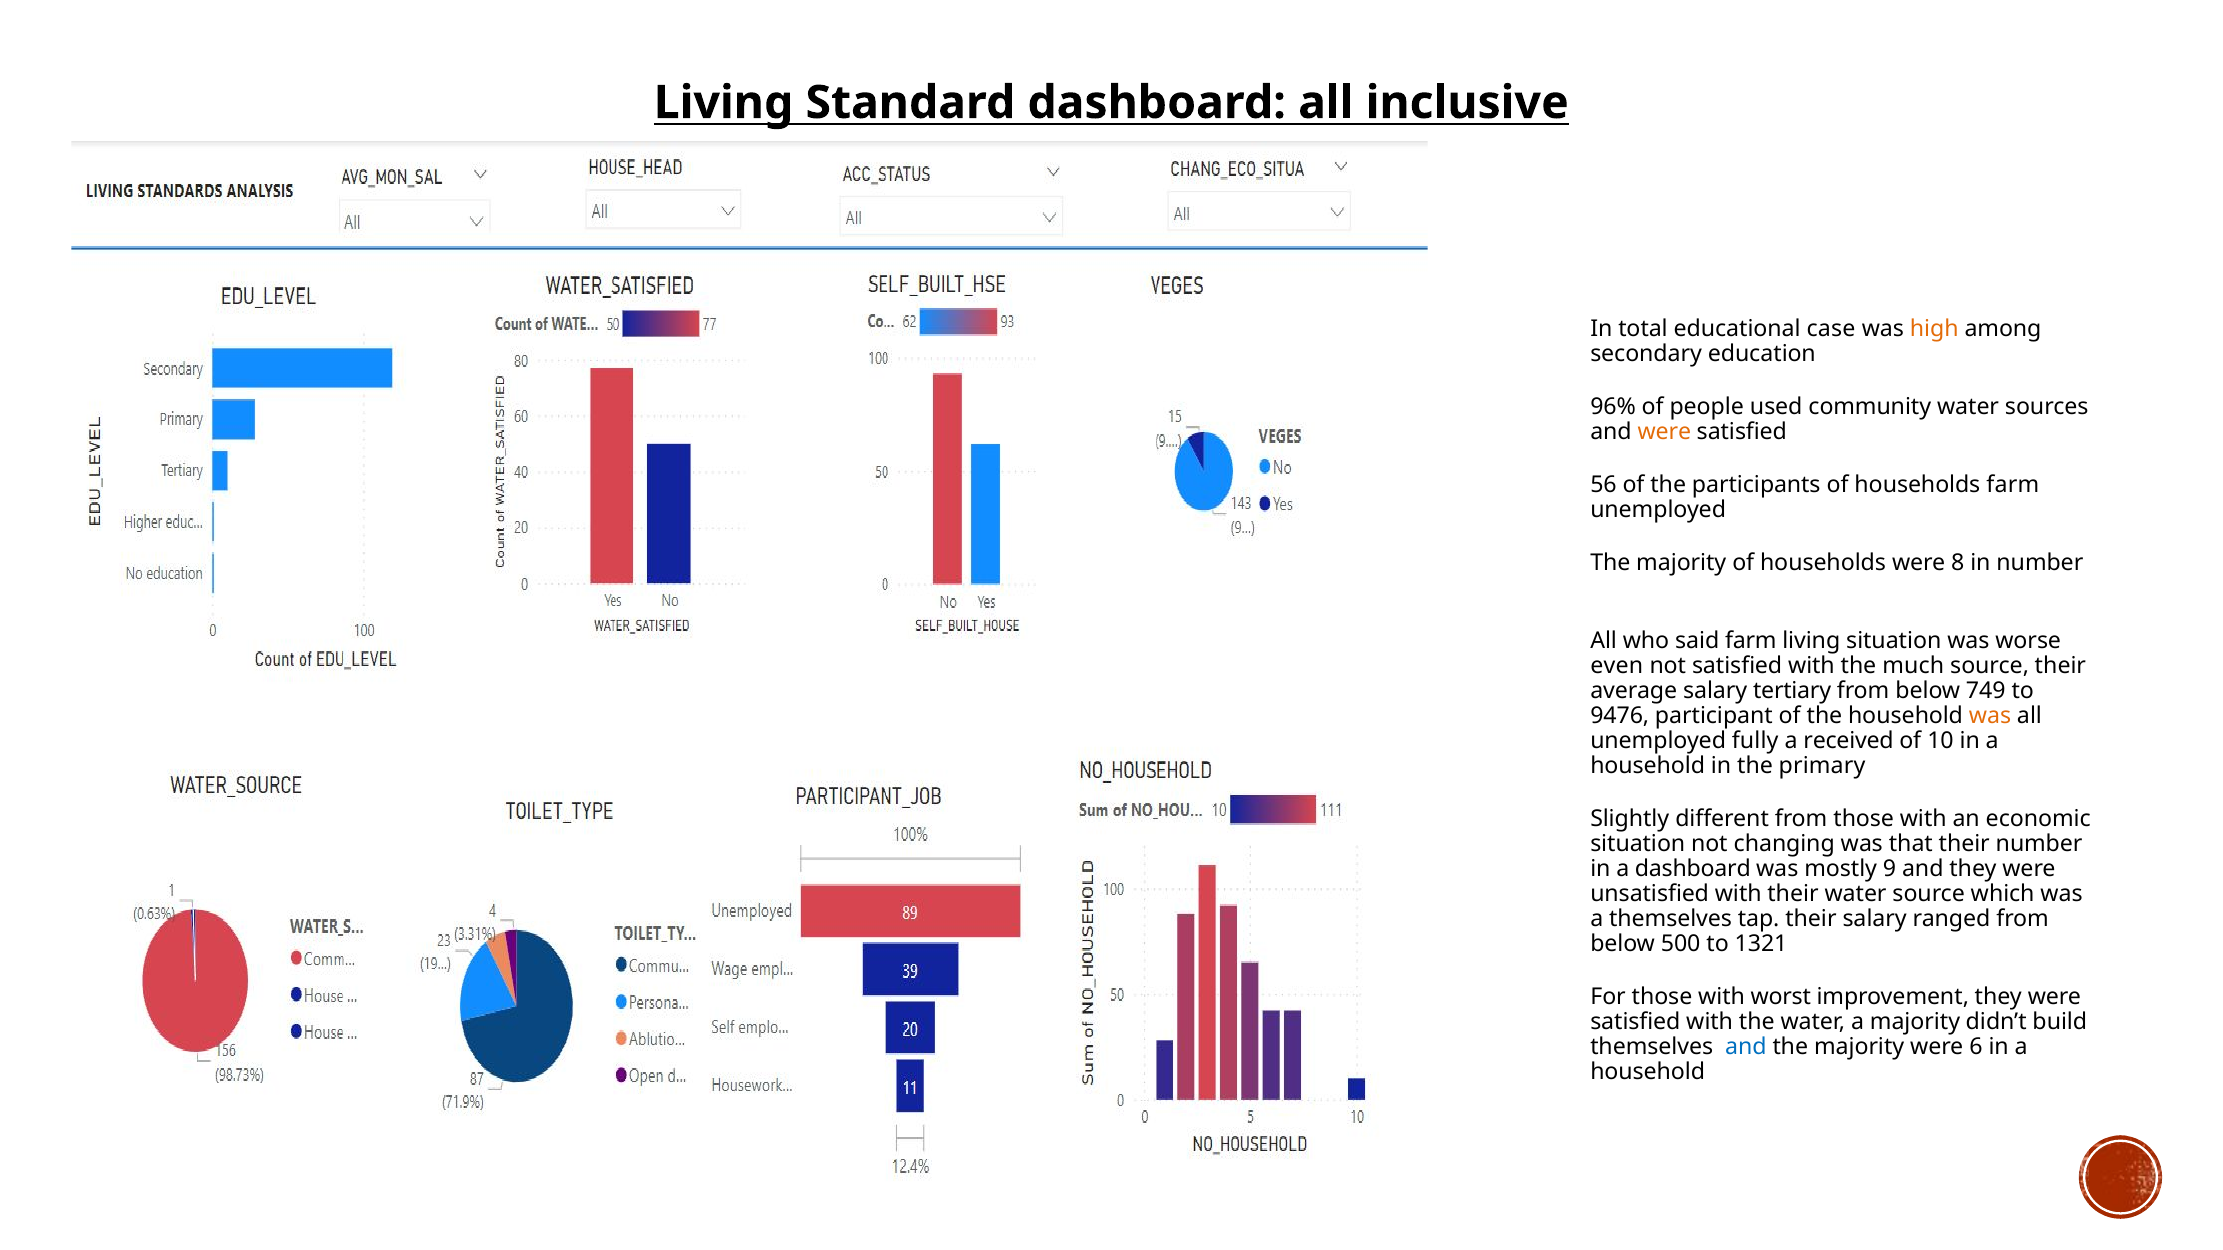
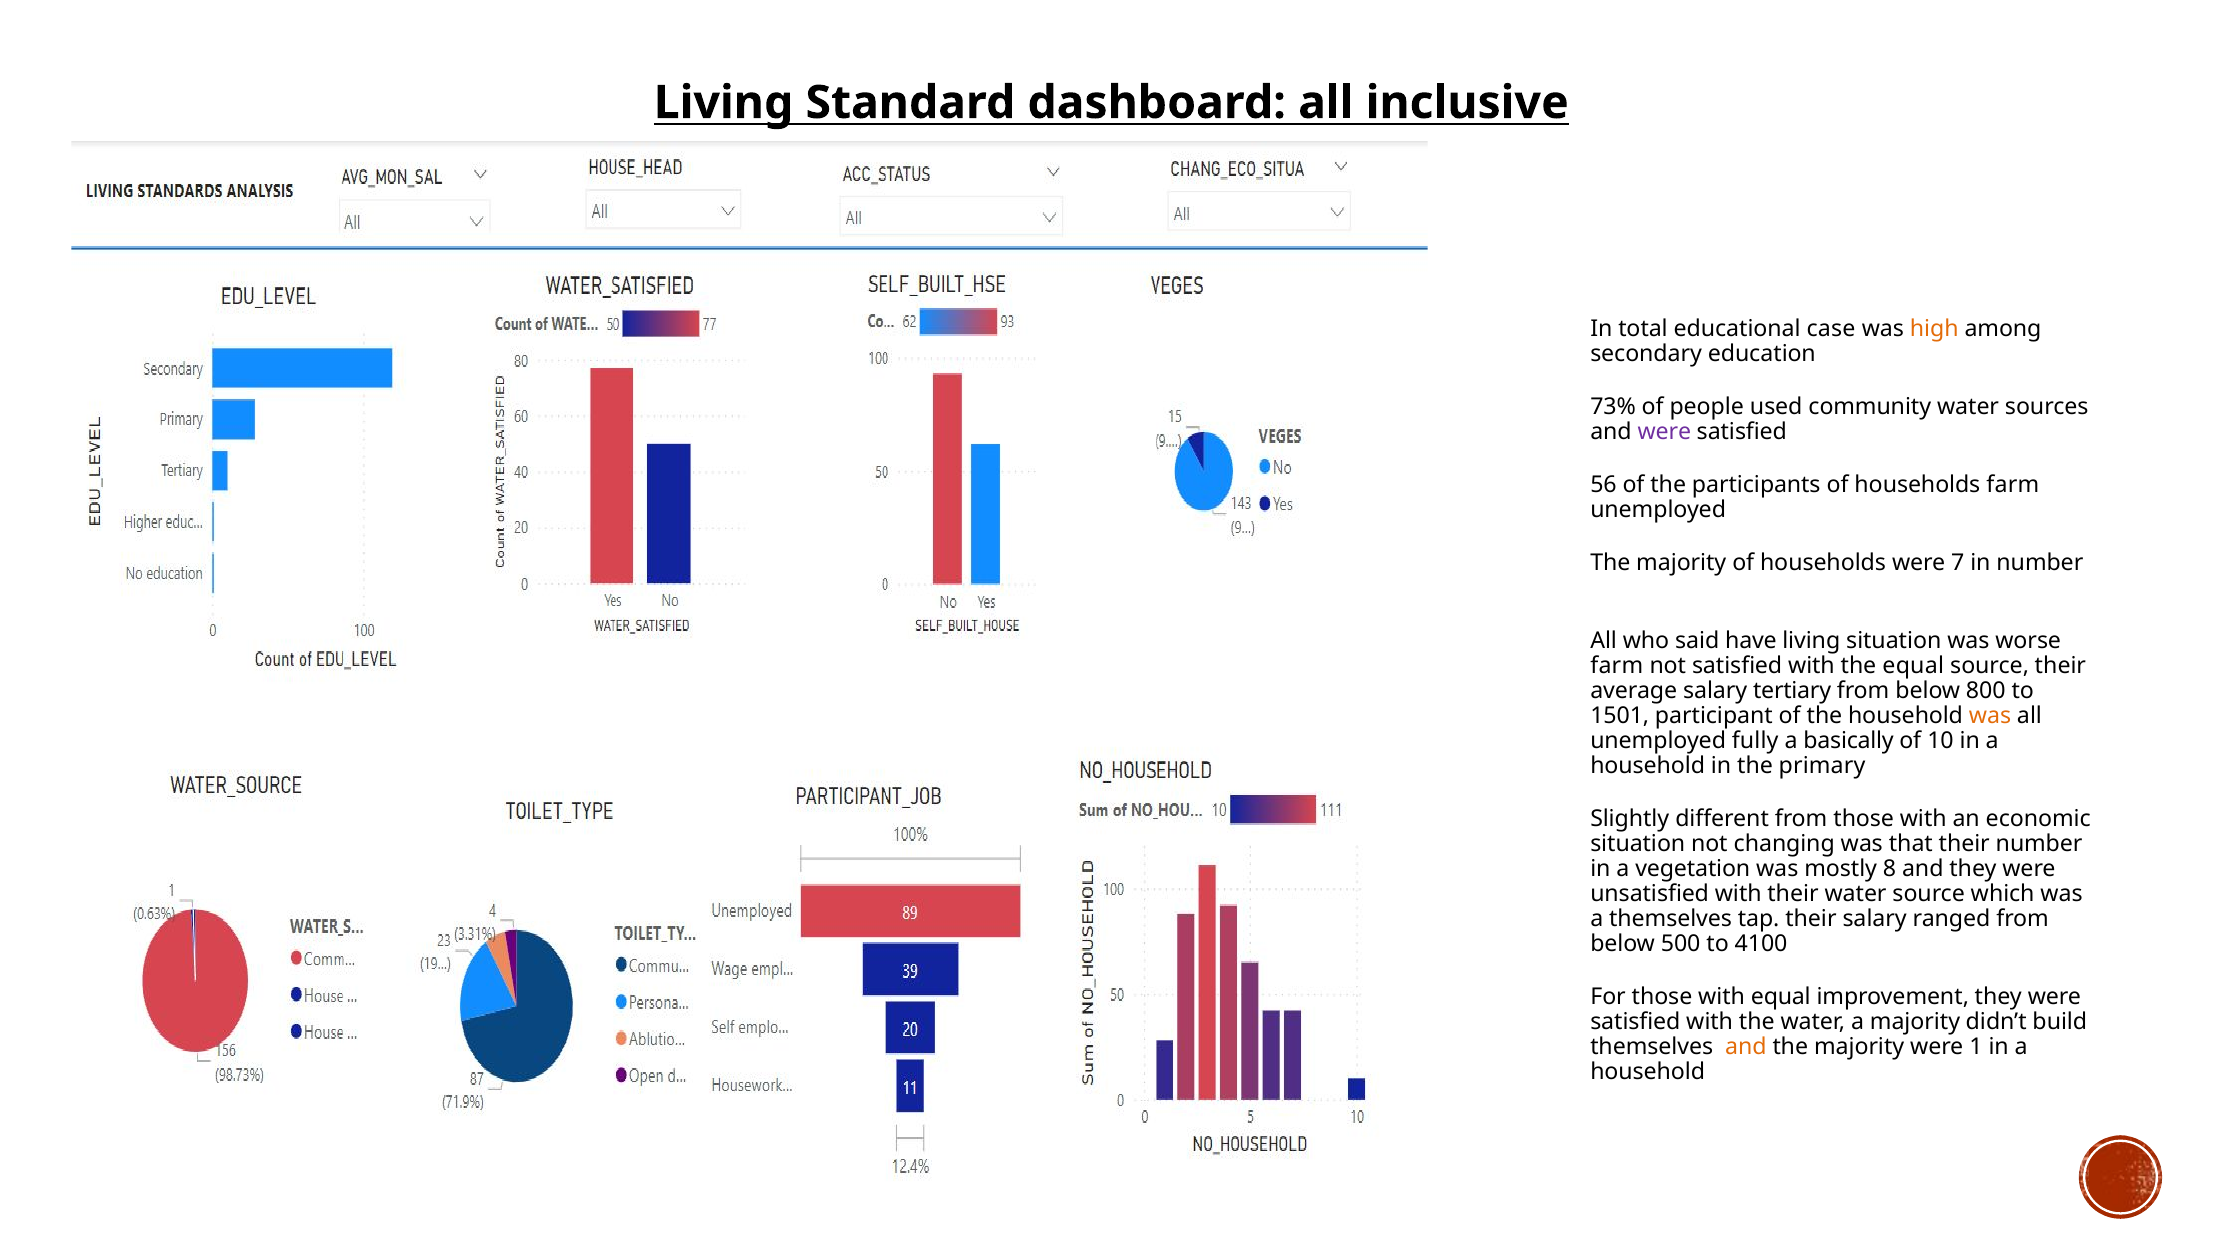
96%: 96% -> 73% (1613, 407)
were colour: orange -> purple (1664, 432)
8: 8 -> 7 (1958, 563)
said farm: farm -> have (1751, 641)
even: even -> farm (1617, 666)
the much: much -> equal (1913, 666)
749: 749 -> 800 (1986, 691)
9476: 9476 -> 1501 (1620, 716)
received: received -> basically (1849, 741)
a dashboard: dashboard -> vegetation (1693, 869)
9: 9 -> 8 (1890, 869)
1321: 1321 -> 4100 (1761, 944)
with worst: worst -> equal (1781, 997)
and colour: blue -> orange (1746, 1047)
6: 6 -> 1 (1976, 1047)
